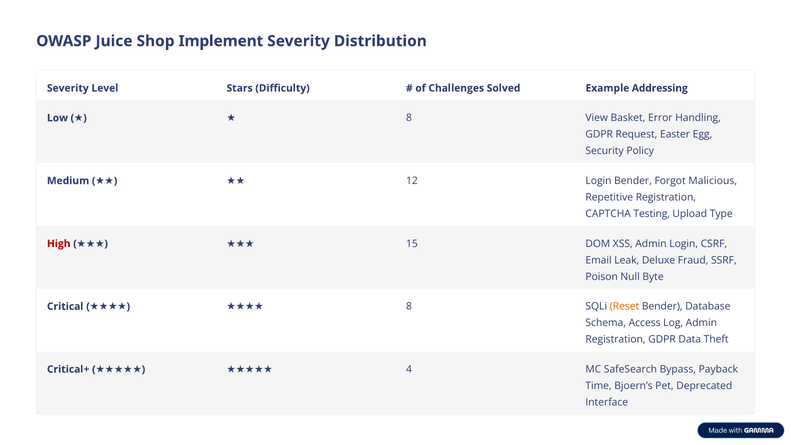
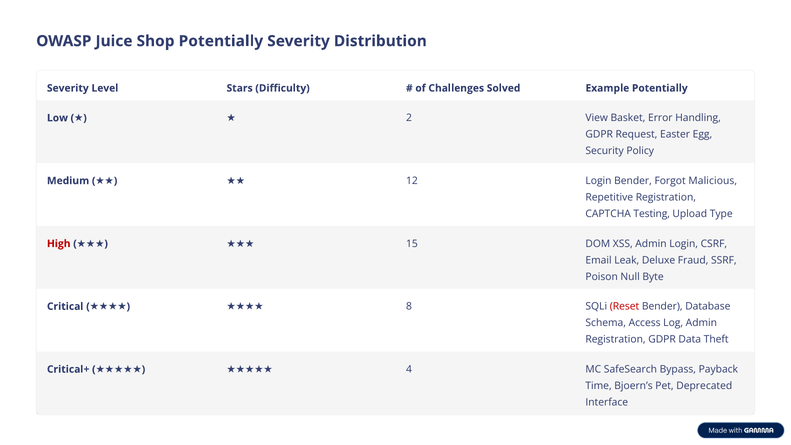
Shop Implement: Implement -> Potentially (221, 41)
Example Addressing: Addressing -> Potentially (660, 88)
8: 8 -> 2 (409, 118)
Reset colour: orange -> red (625, 306)
